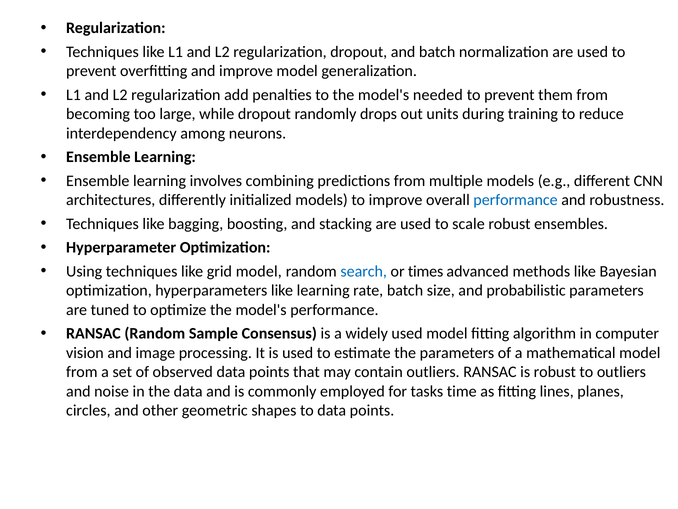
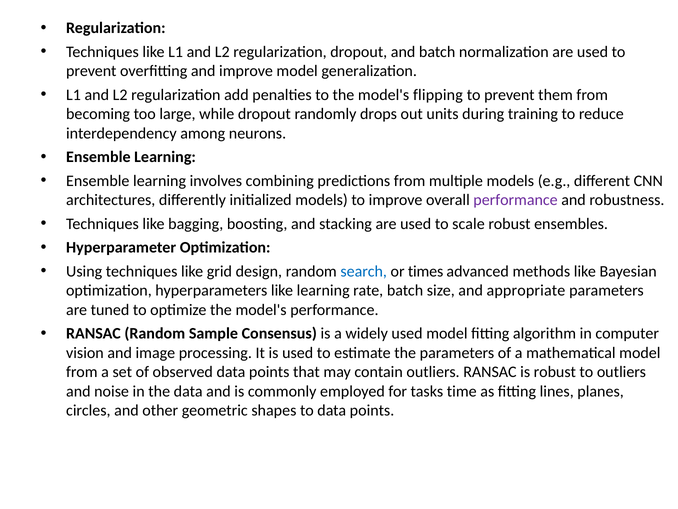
needed: needed -> flipping (438, 95)
performance colour: blue -> purple (516, 200)
grid model: model -> design (259, 271)
probabilistic: probabilistic -> appropriate (526, 290)
